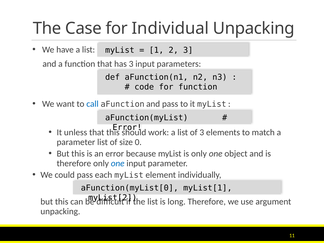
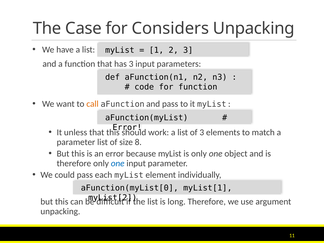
Individual: Individual -> Considers (170, 28)
call colour: blue -> orange (92, 104)
0: 0 -> 8 (138, 142)
